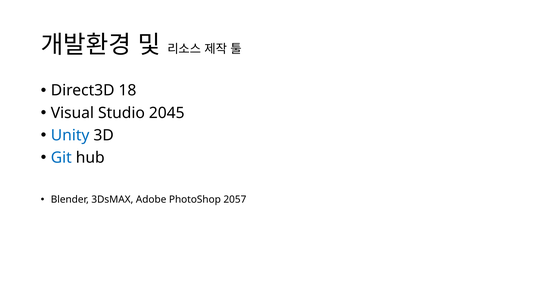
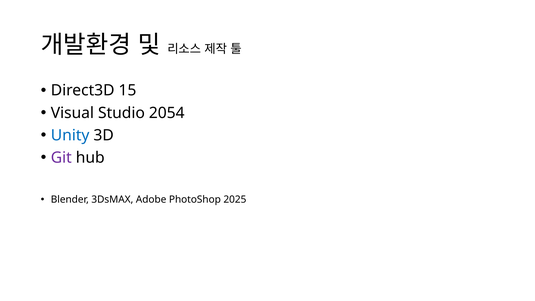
18: 18 -> 15 (127, 90)
2045: 2045 -> 2054 (167, 113)
Git colour: blue -> purple (61, 158)
2057: 2057 -> 2025 (235, 200)
